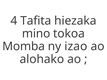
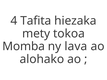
mino: mino -> mety (36, 34)
izao: izao -> lava (76, 46)
